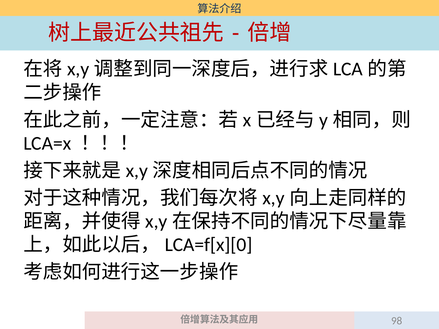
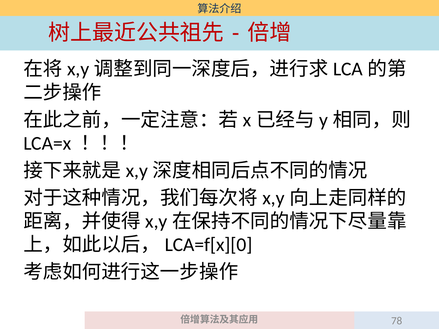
98: 98 -> 78 (397, 321)
